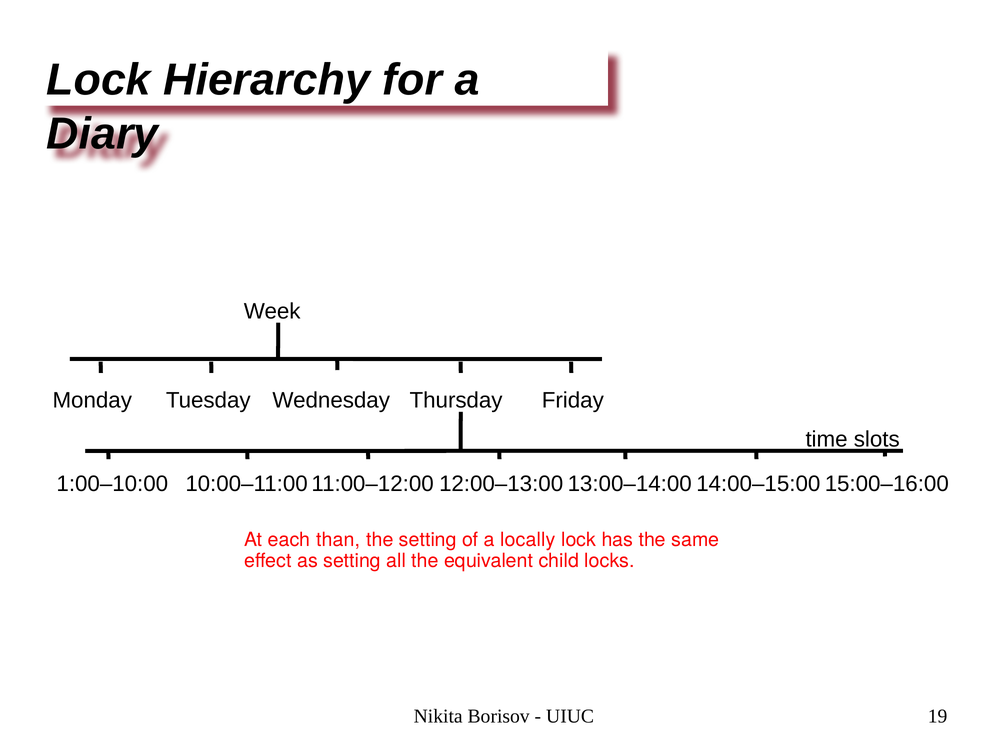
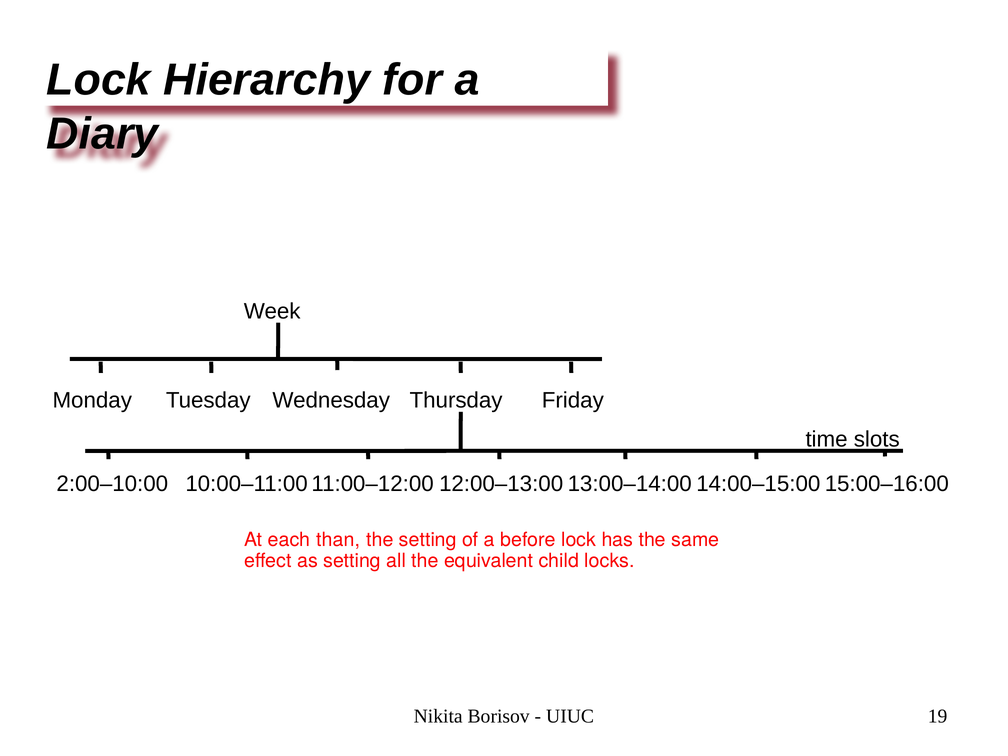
1:00–10:00: 1:00–10:00 -> 2:00–10:00 (112, 484)
locally: locally -> before (528, 540)
